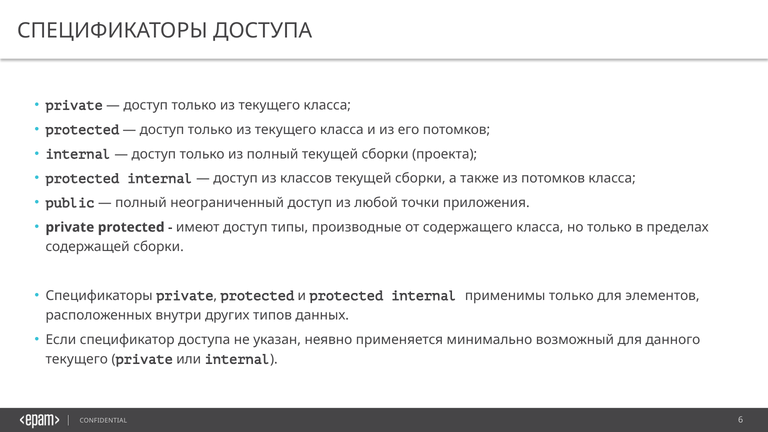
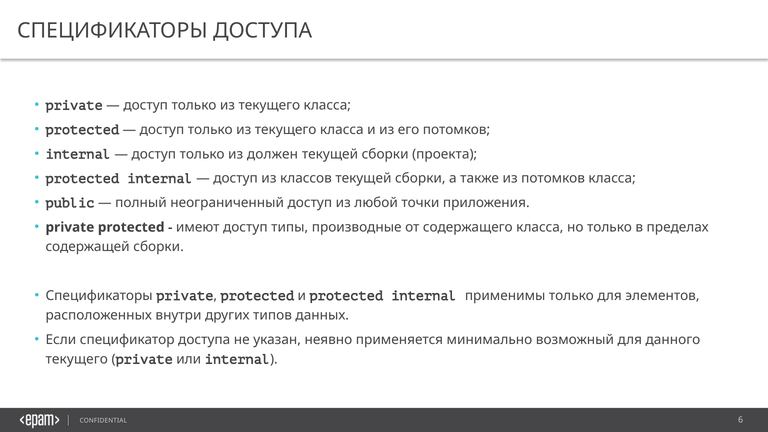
из полный: полный -> должен (272, 154)
